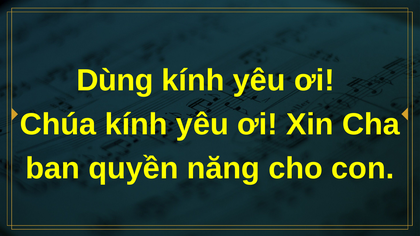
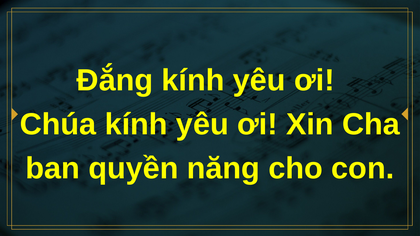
Dùng: Dùng -> Đắng (115, 80)
